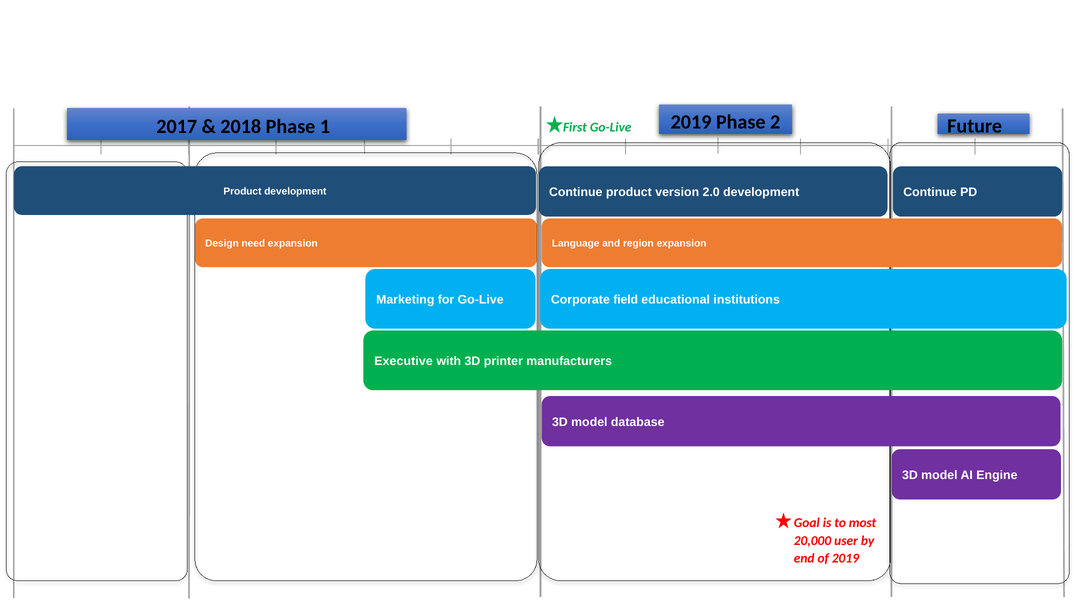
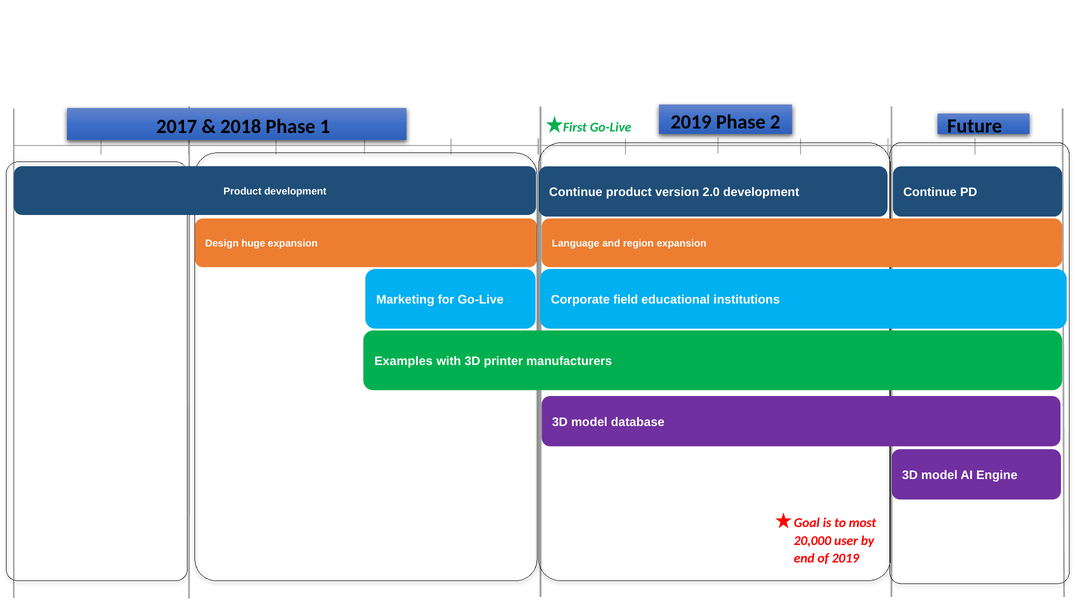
need: need -> huge (253, 243)
Executive: Executive -> Examples (404, 361)
